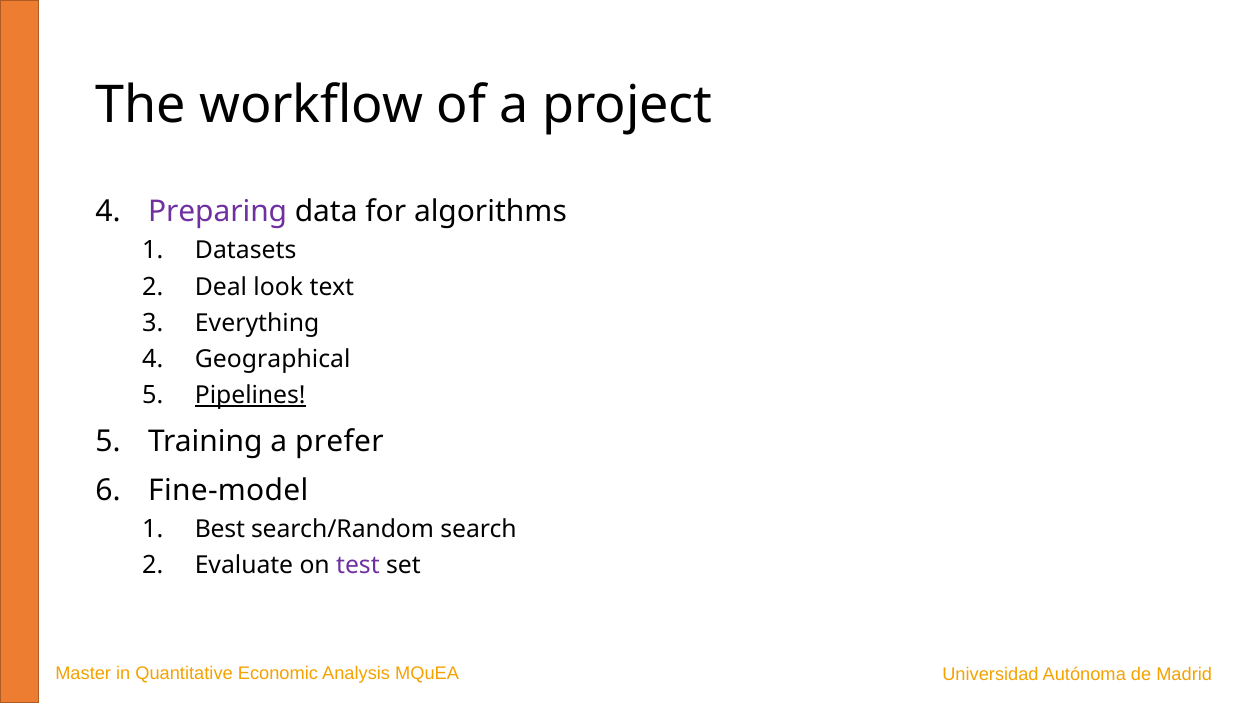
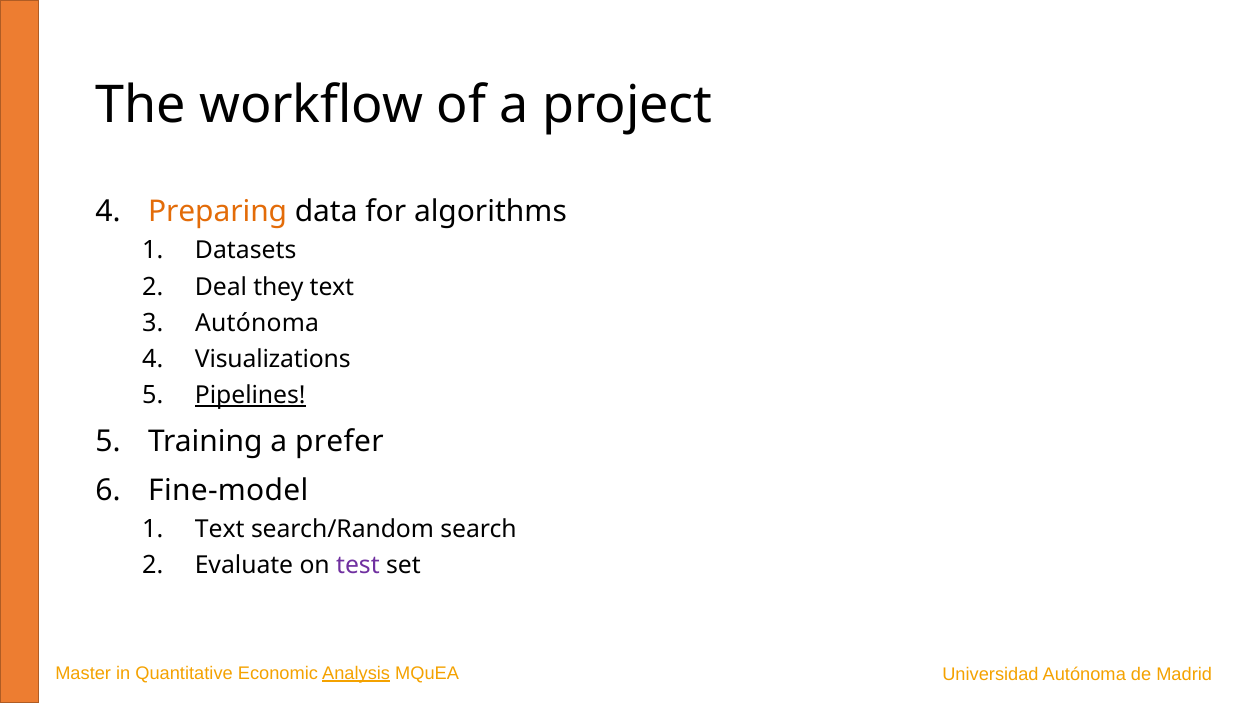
Preparing colour: purple -> orange (218, 212)
look: look -> they (278, 287)
Everything: Everything -> Autónoma (257, 323)
Geographical: Geographical -> Visualizations (273, 359)
Best: Best -> Text (220, 530)
Analysis underline: none -> present (356, 673)
